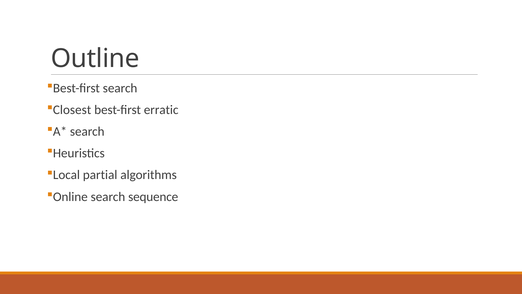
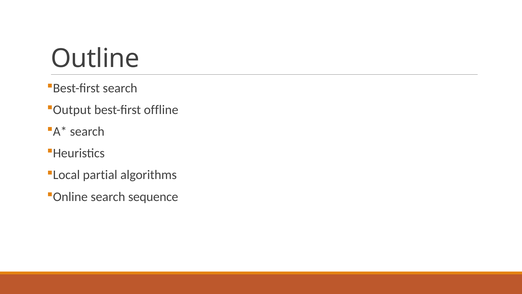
Closest: Closest -> Output (72, 110)
erratic: erratic -> offline (161, 110)
